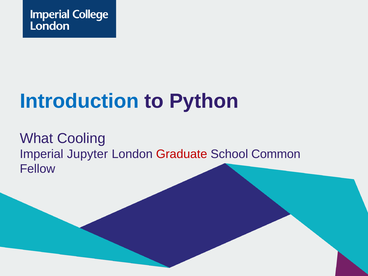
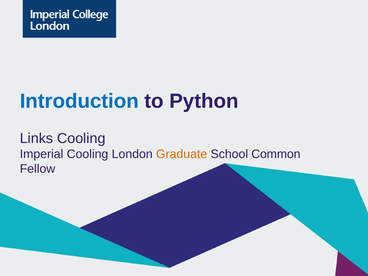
What: What -> Links (36, 138)
Imperial Jupyter: Jupyter -> Cooling (88, 154)
Graduate colour: red -> orange (182, 154)
